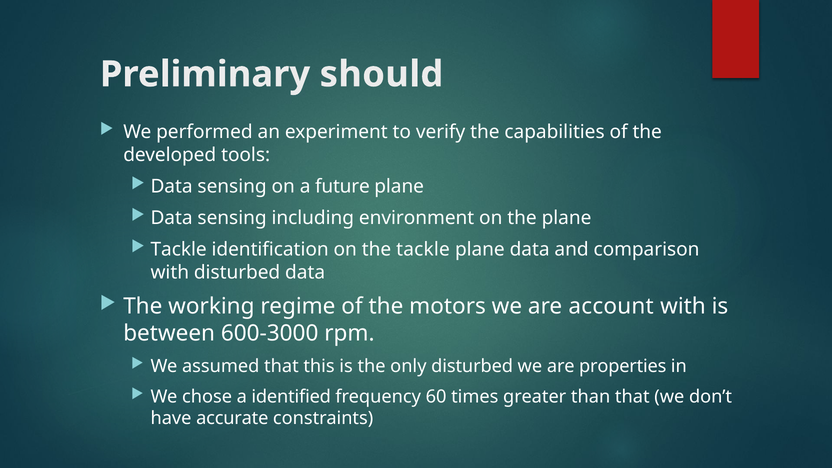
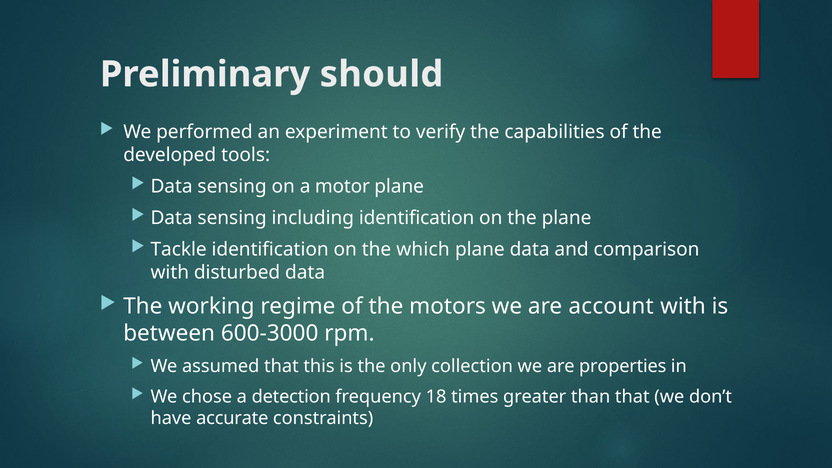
future: future -> motor (342, 186)
including environment: environment -> identification (417, 218)
the tackle: tackle -> which (423, 250)
only disturbed: disturbed -> collection (472, 366)
identified: identified -> detection (291, 397)
60: 60 -> 18 (436, 397)
